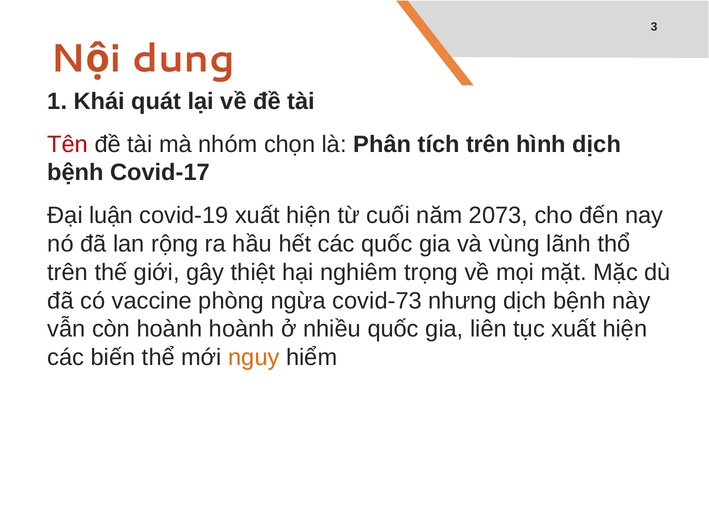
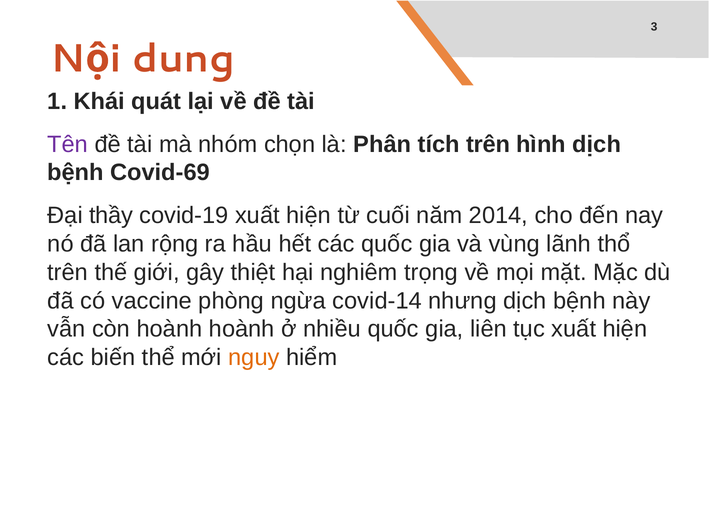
Tên colour: red -> purple (68, 144)
Covid-17: Covid-17 -> Covid-69 (160, 173)
luận: luận -> thầy (111, 216)
2073: 2073 -> 2014 (498, 216)
covid-73: covid-73 -> covid-14 (377, 301)
